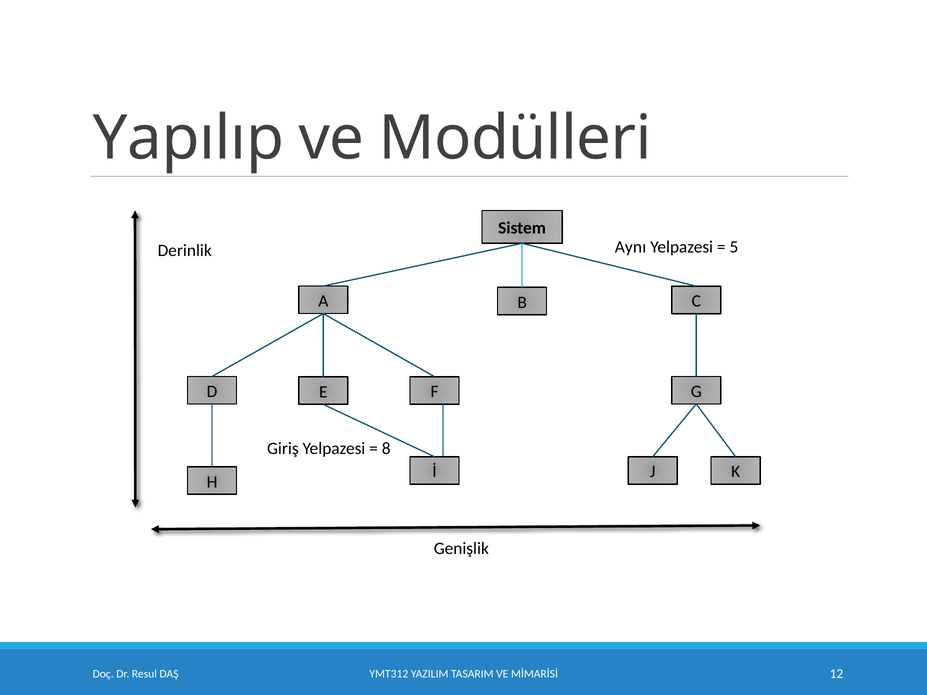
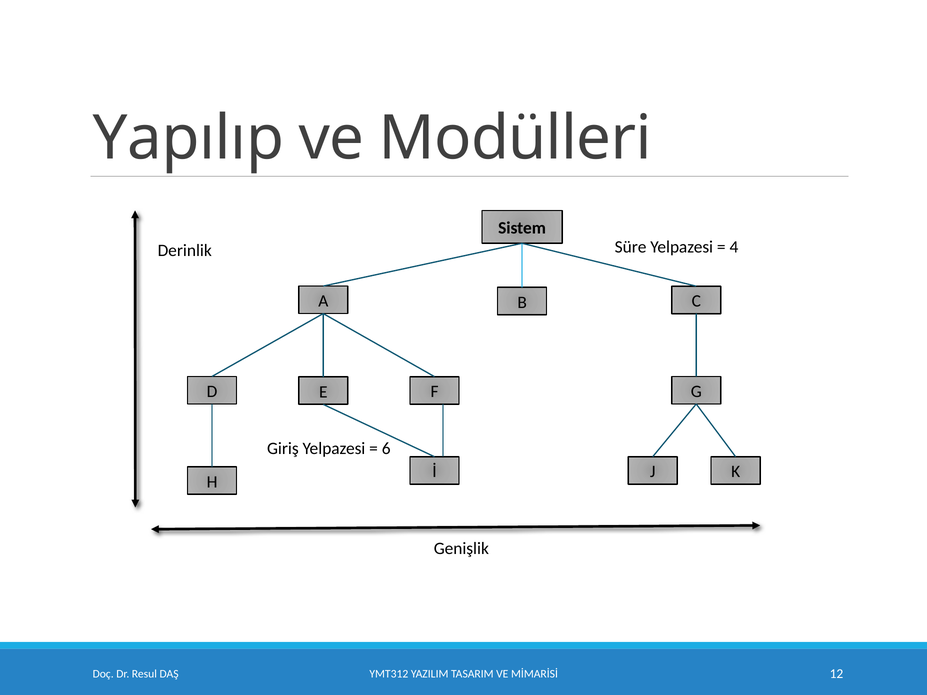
Aynı: Aynı -> Süre (631, 247)
5: 5 -> 4 (734, 247)
8: 8 -> 6 (386, 449)
